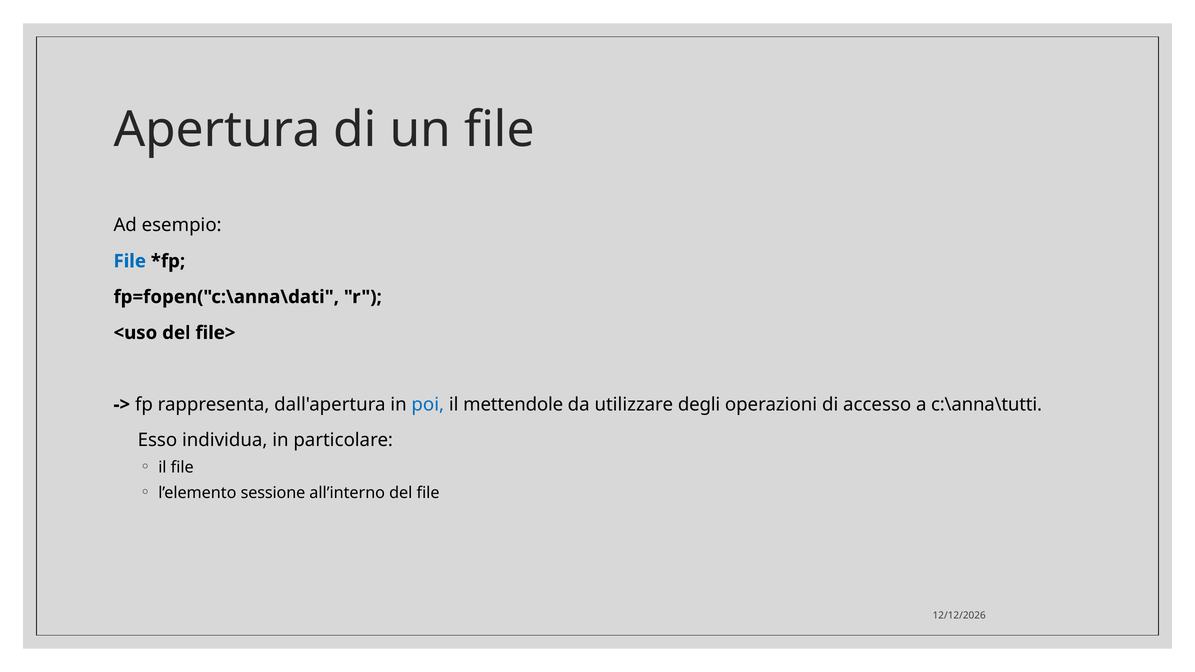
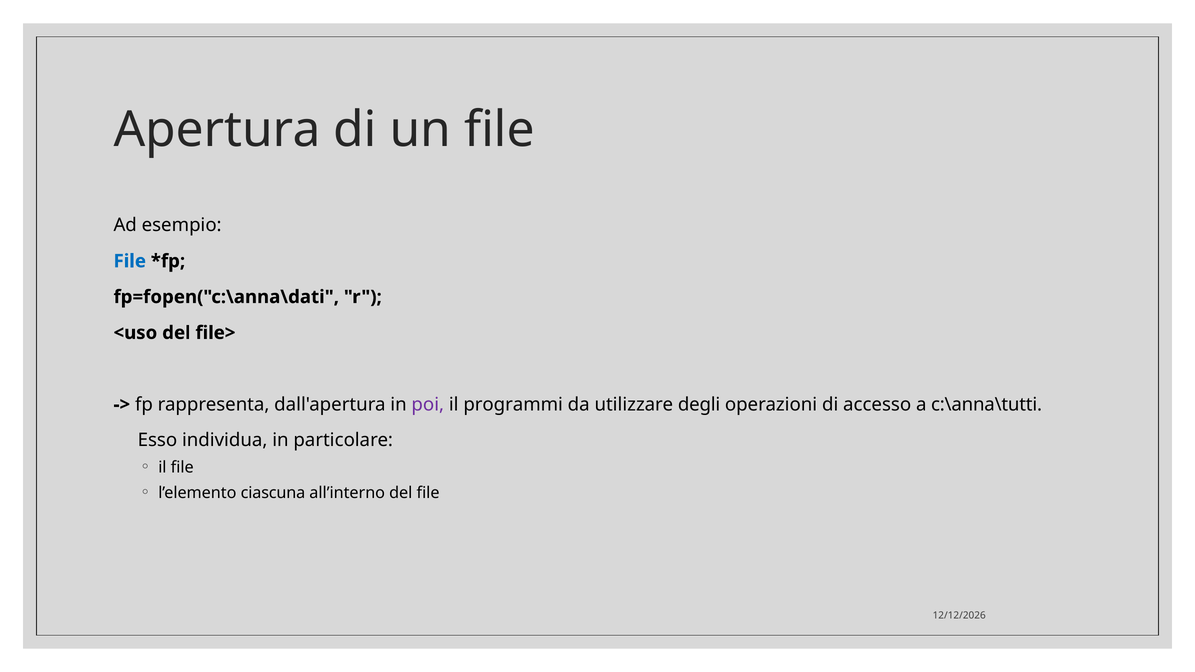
poi colour: blue -> purple (428, 405)
mettendole: mettendole -> programmi (513, 405)
sessione: sessione -> ciascuna (273, 493)
